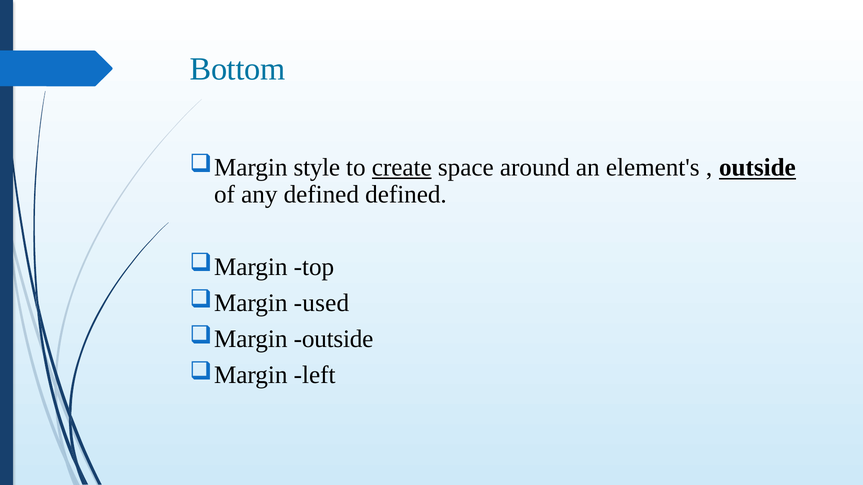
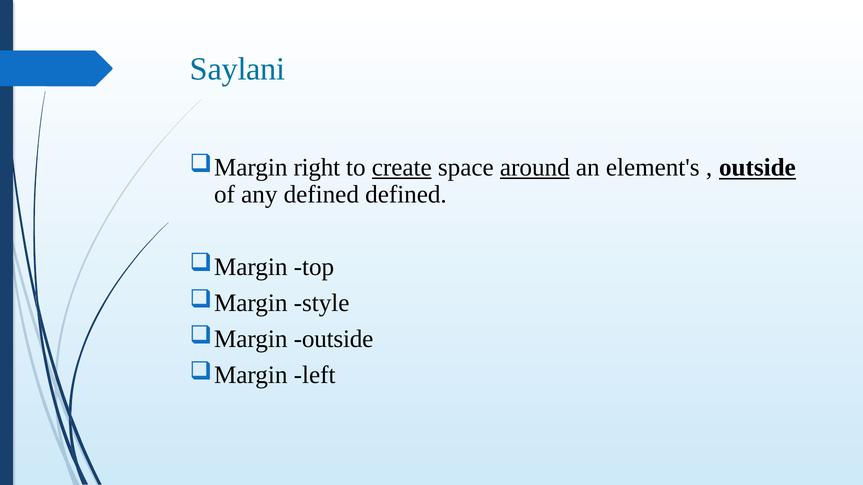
Bottom: Bottom -> Saylani (237, 69)
style: style -> right (317, 168)
around underline: none -> present (535, 168)
used: used -> style (322, 303)
